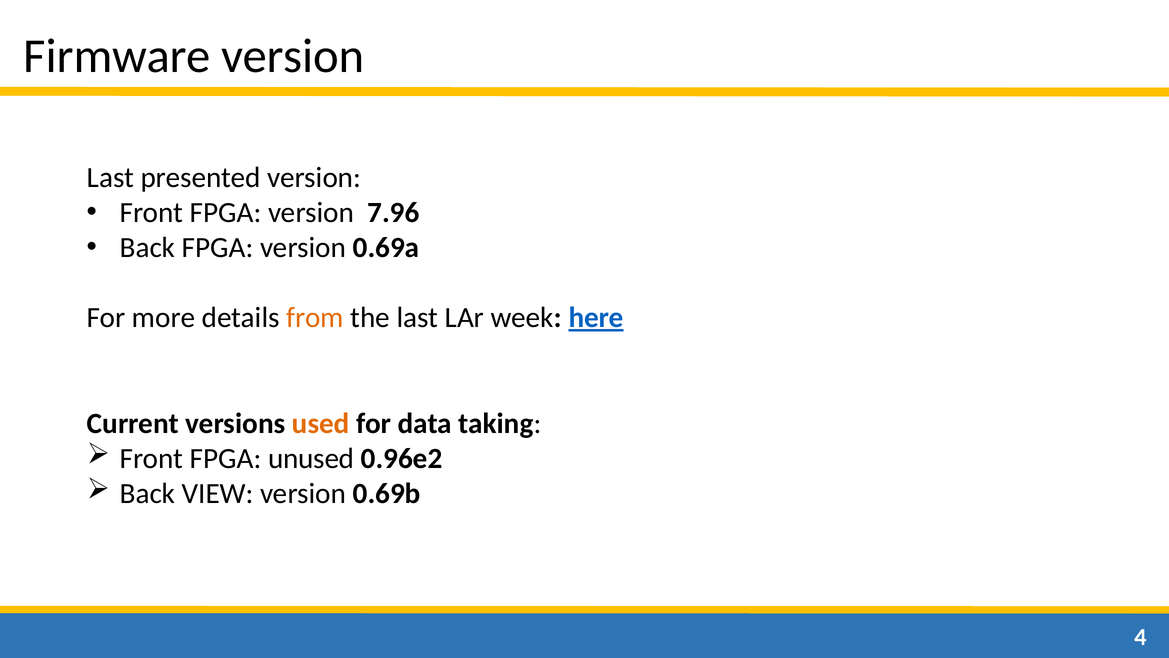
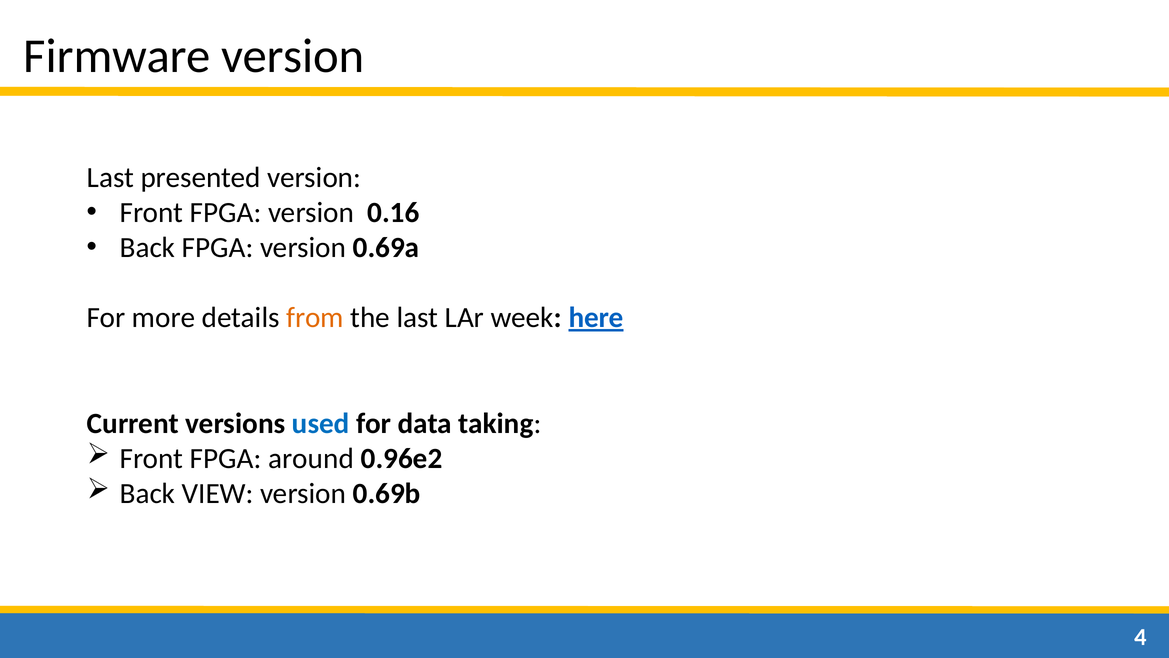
7.96: 7.96 -> 0.16 (393, 212)
used colour: orange -> blue (321, 423)
unused: unused -> around (311, 458)
